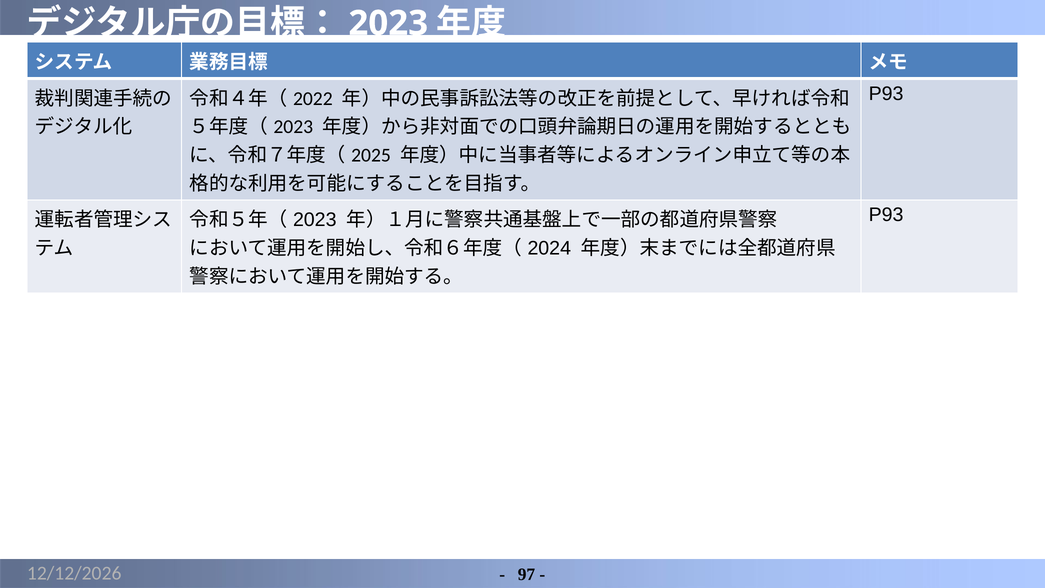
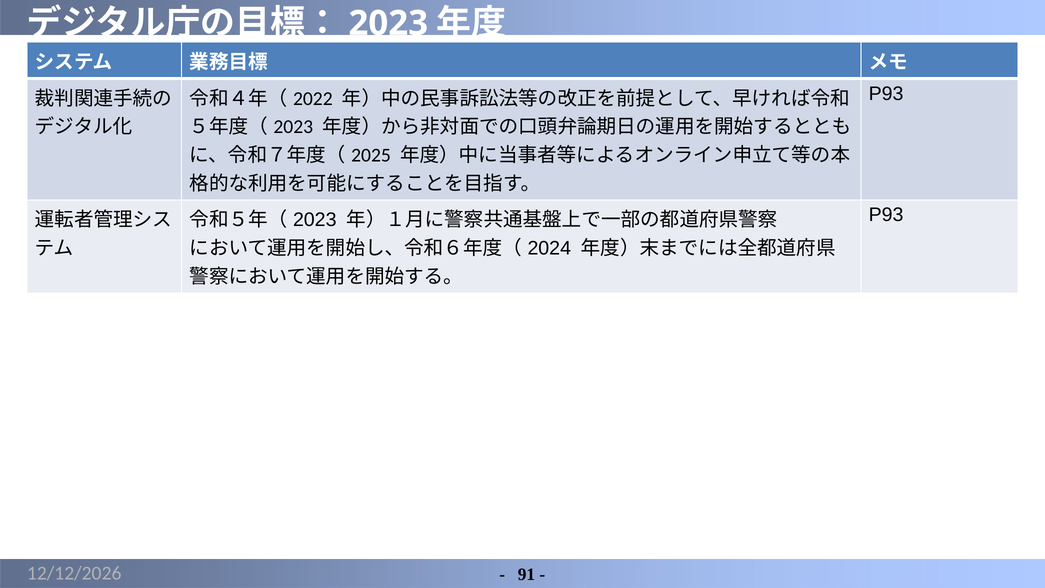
97: 97 -> 91 (527, 574)
